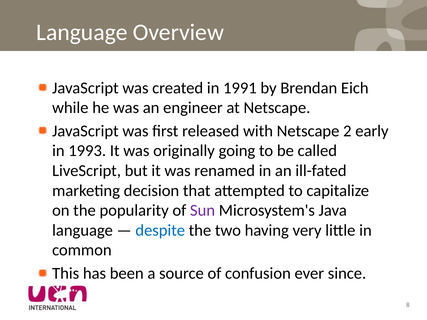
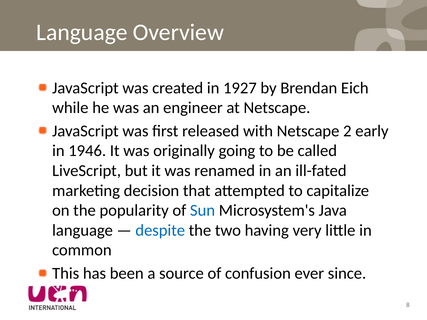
1991: 1991 -> 1927 (240, 88)
1993: 1993 -> 1946 (87, 151)
Sun colour: purple -> blue (203, 211)
